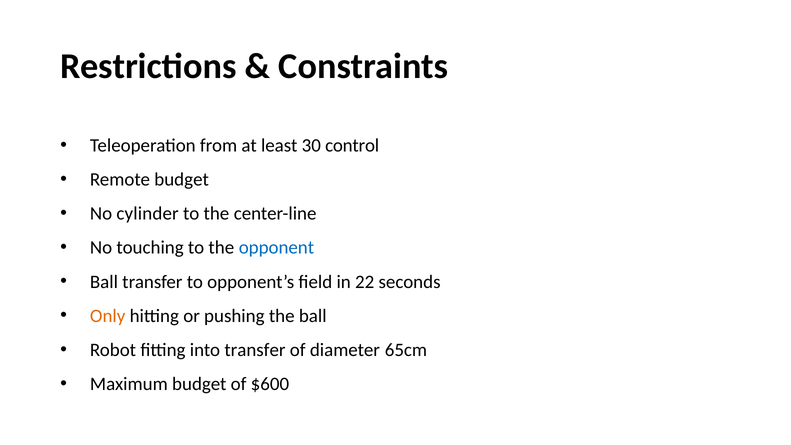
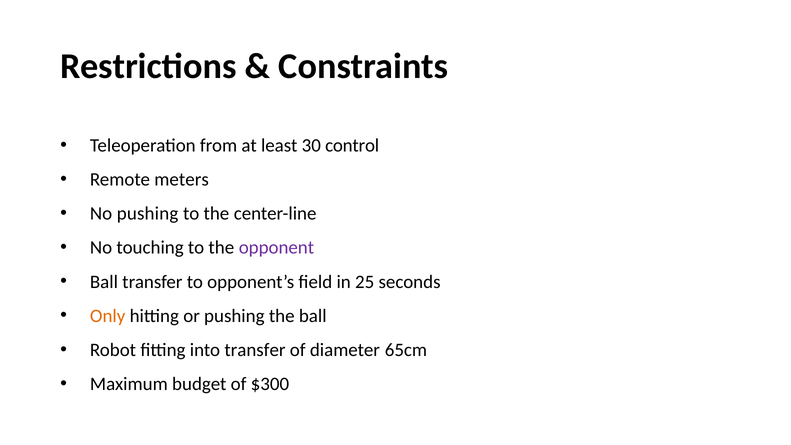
Remote budget: budget -> meters (182, 180)
No cylinder: cylinder -> pushing (148, 214)
opponent colour: blue -> purple (276, 248)
22: 22 -> 25 (365, 282)
$600: $600 -> $300 (270, 384)
